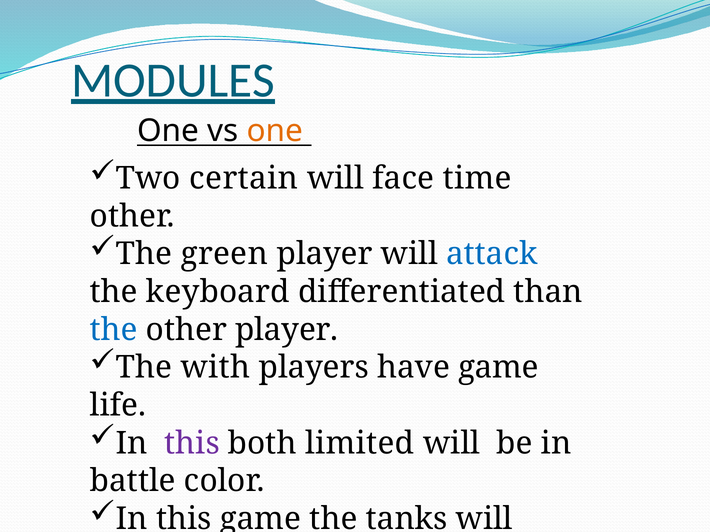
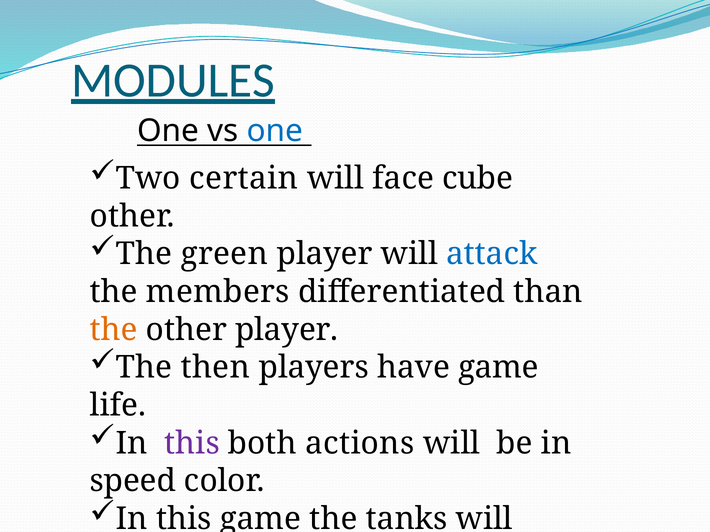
one colour: orange -> blue (275, 131)
time: time -> cube (477, 178)
keyboard: keyboard -> members (218, 292)
the colour: blue -> orange (114, 330)
with: with -> then (215, 368)
limited: limited -> actions (360, 444)
battle: battle -> speed (133, 481)
